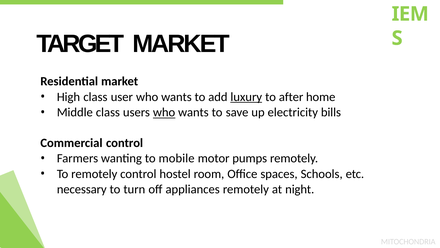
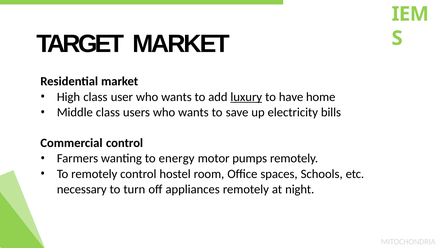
after: after -> have (291, 97)
who underline: present -> none (164, 112)
mobile: mobile -> energy (177, 158)
